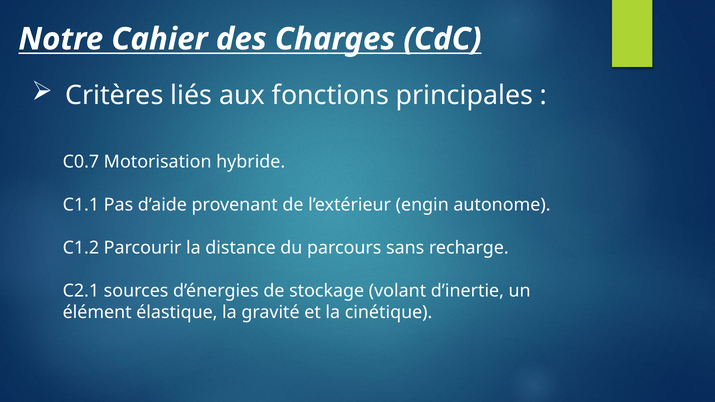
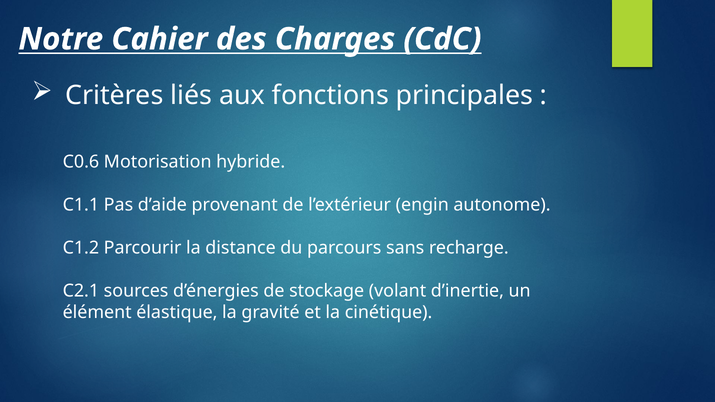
C0.7: C0.7 -> C0.6 (81, 162)
